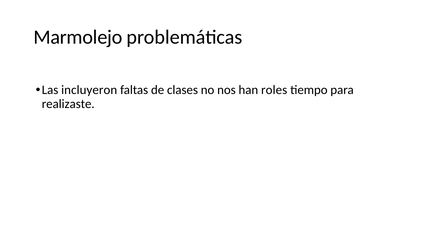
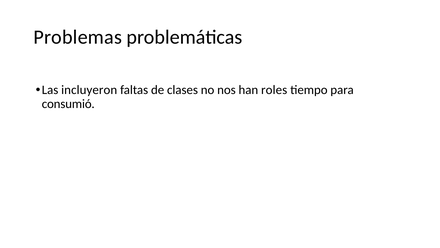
Marmolejo: Marmolejo -> Problemas (78, 37)
realizaste: realizaste -> consumió (68, 104)
